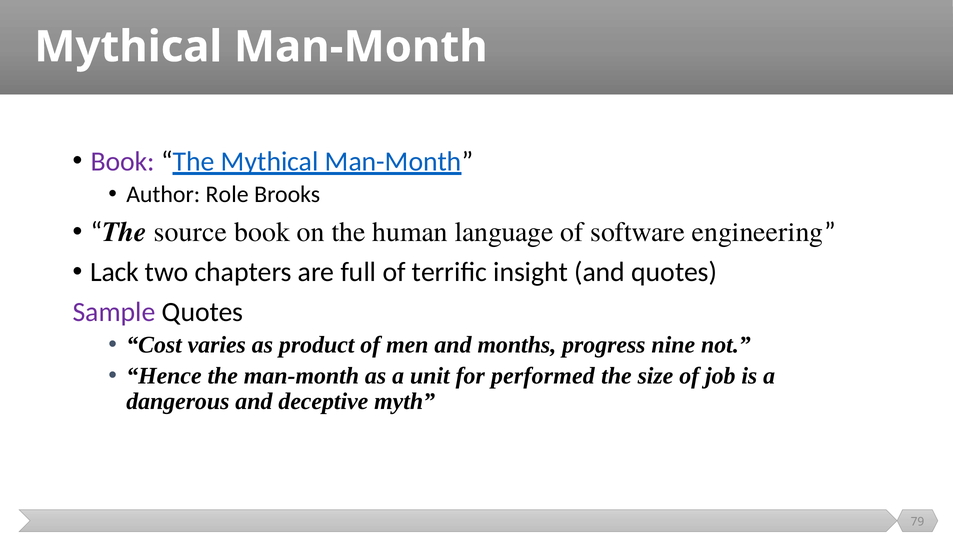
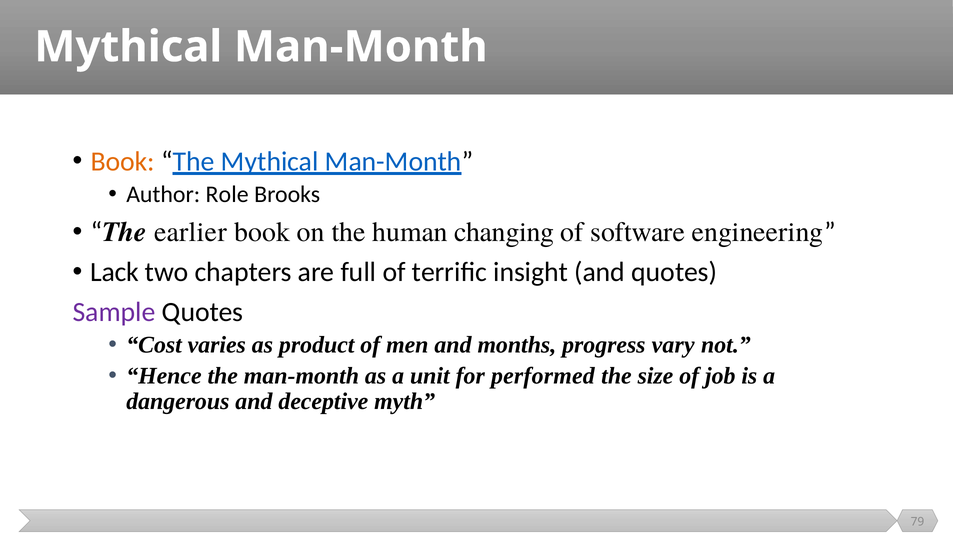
Book colour: purple -> orange (123, 162)
source: source -> earlier (190, 232)
language: language -> changing (504, 232)
nine: nine -> vary (673, 345)
